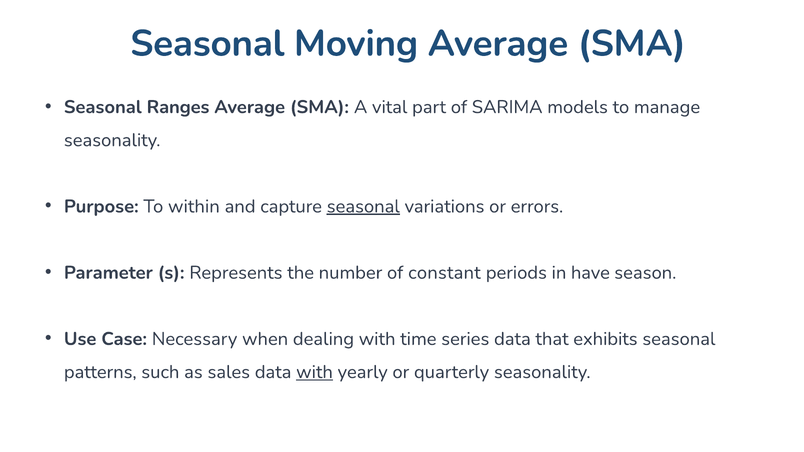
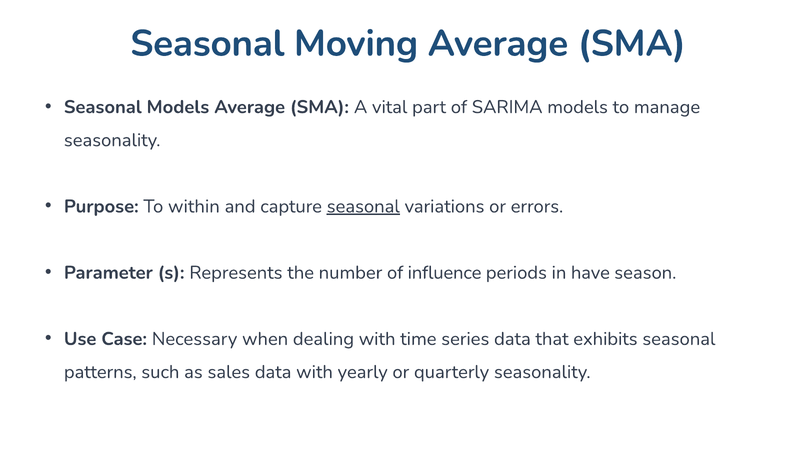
Seasonal Ranges: Ranges -> Models (178, 107)
constant: constant -> influence (445, 273)
with underline: present -> none (314, 372)
